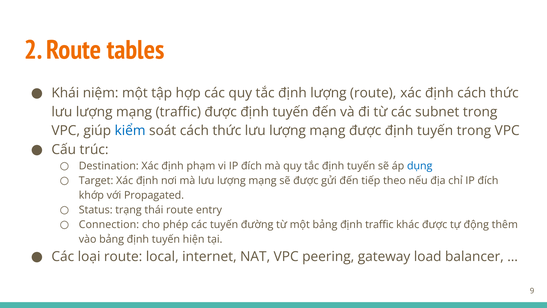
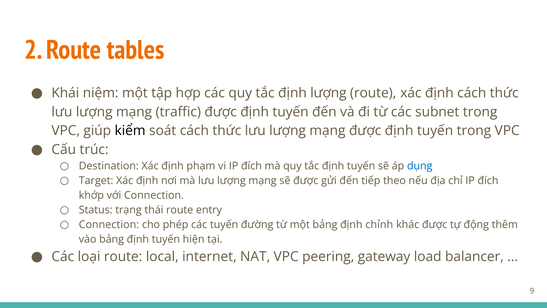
kiểm colour: blue -> black (130, 131)
với Propagated: Propagated -> Connection (154, 195)
định traffic: traffic -> chỉnh (379, 224)
